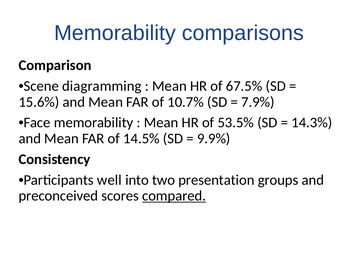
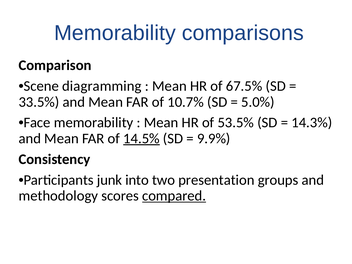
15.6%: 15.6% -> 33.5% (39, 102)
7.9%: 7.9% -> 5.0% (258, 102)
14.5% underline: none -> present (141, 138)
well: well -> junk (110, 180)
preconceived: preconceived -> methodology (58, 196)
